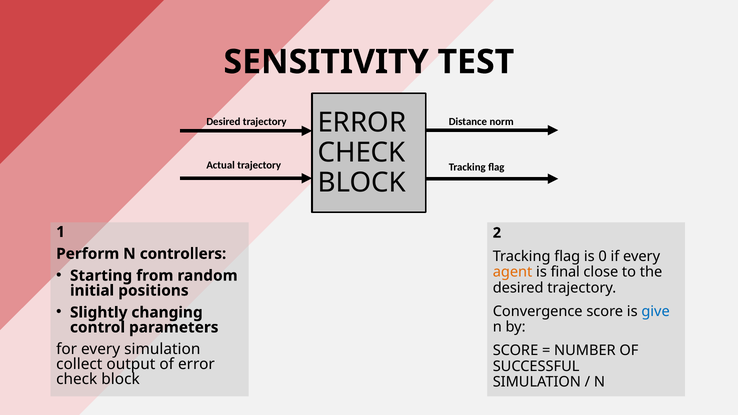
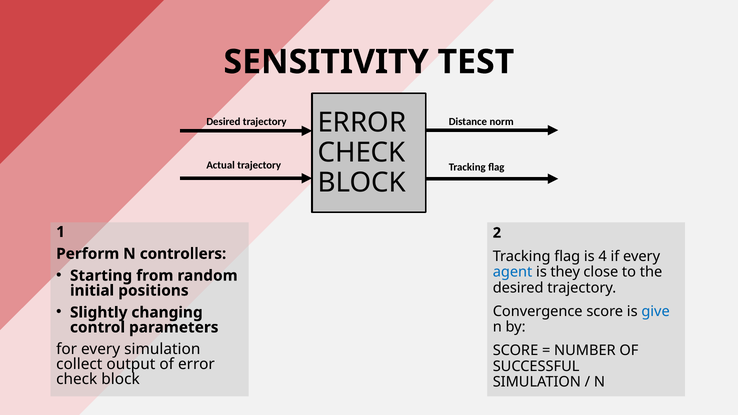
0: 0 -> 4 (603, 256)
agent colour: orange -> blue (513, 272)
final: final -> they (565, 272)
